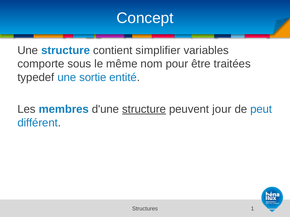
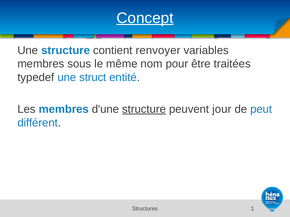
Concept underline: none -> present (145, 18)
simplifier: simplifier -> renvoyer (158, 50)
comporte: comporte -> membres (41, 64)
sortie: sortie -> struct (93, 78)
